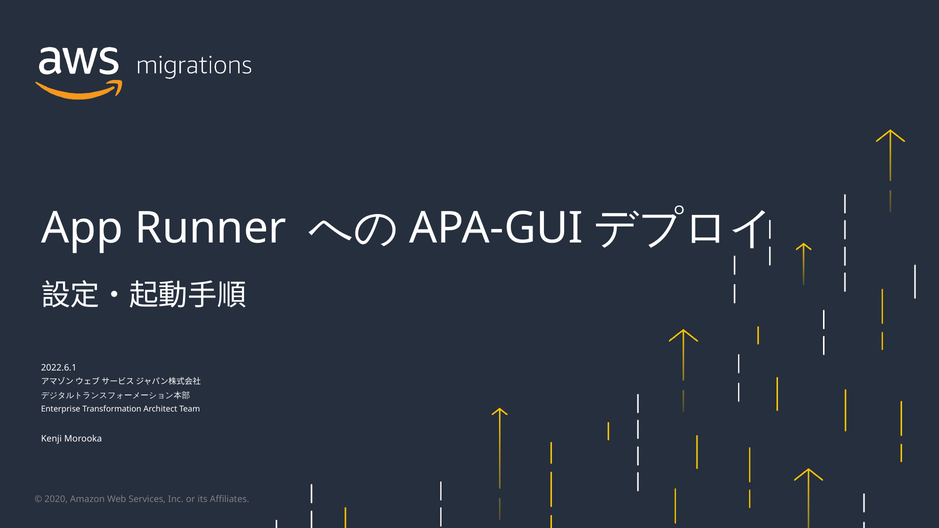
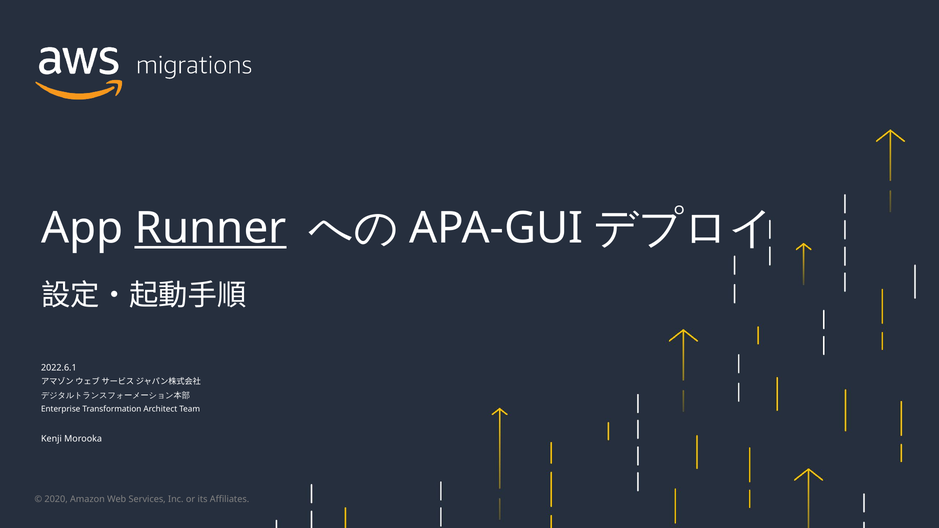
Runner underline: none -> present (211, 228)
